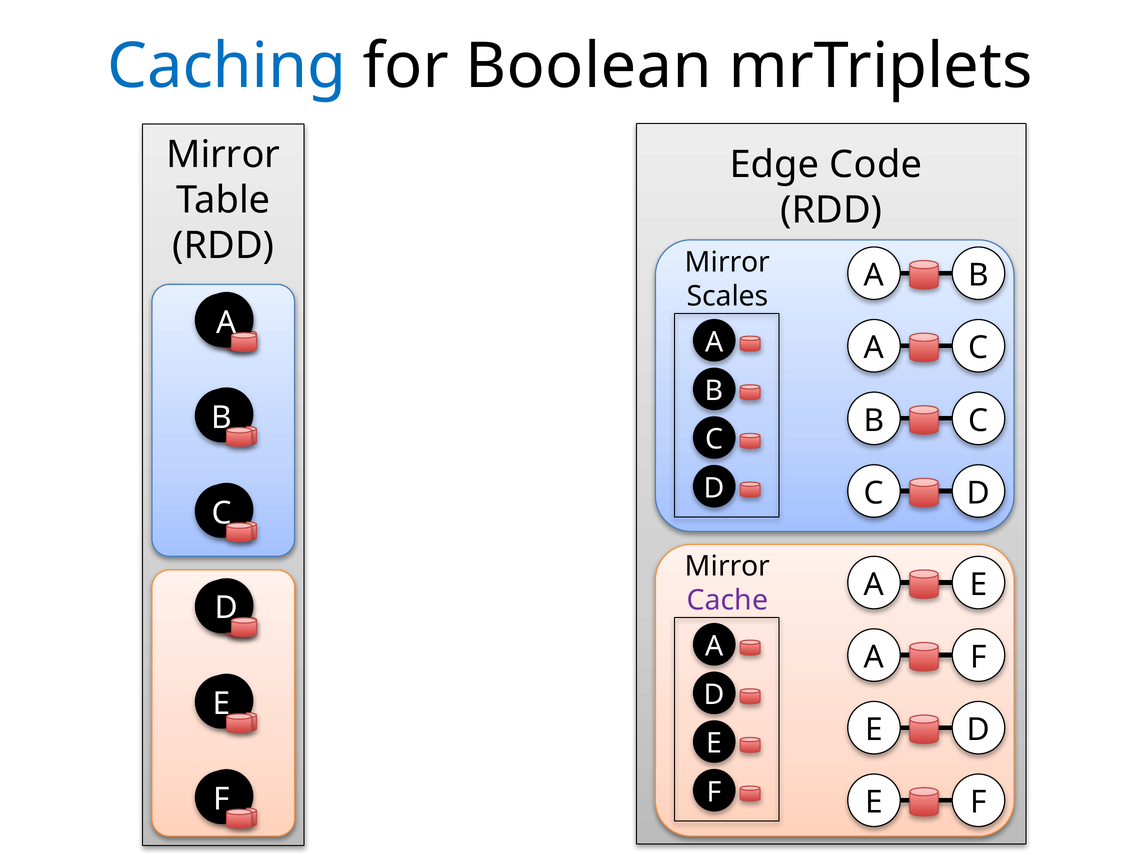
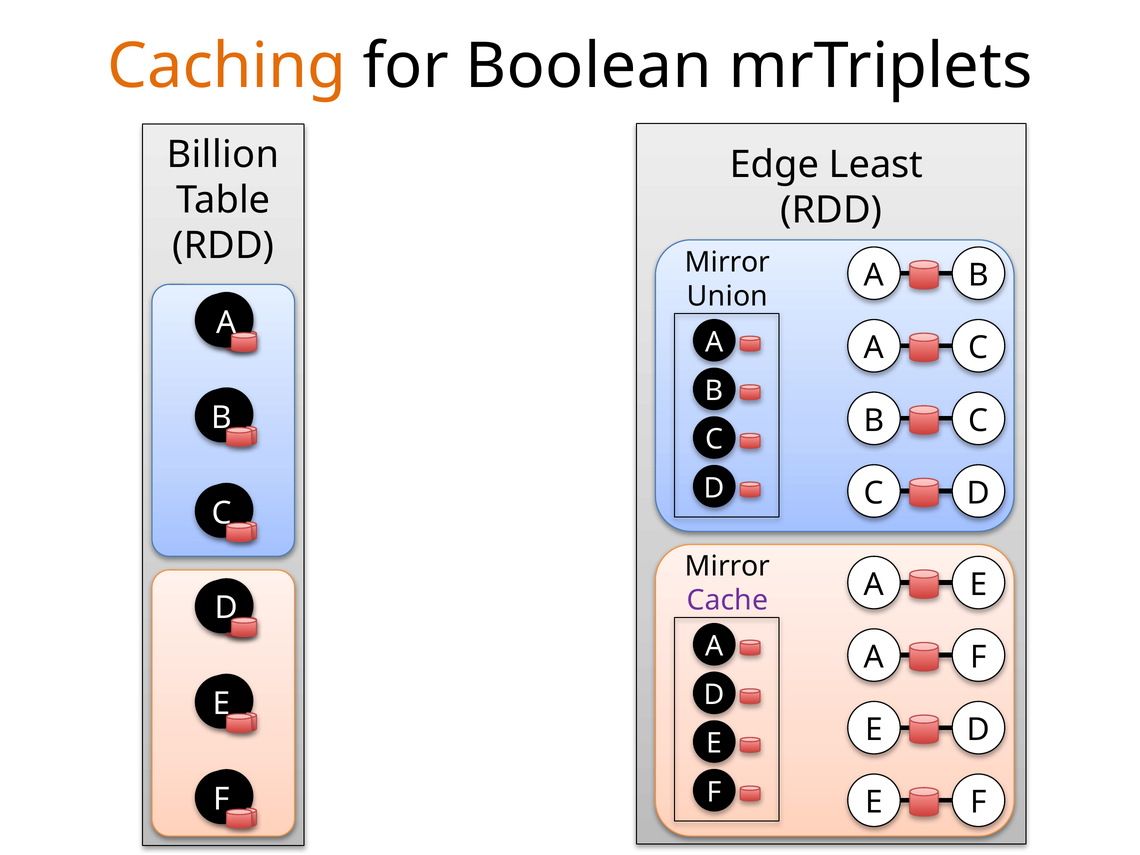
Caching colour: blue -> orange (227, 66)
Mirror: Mirror -> Billion (223, 155)
Code: Code -> Least (876, 165)
Scales: Scales -> Union (727, 296)
